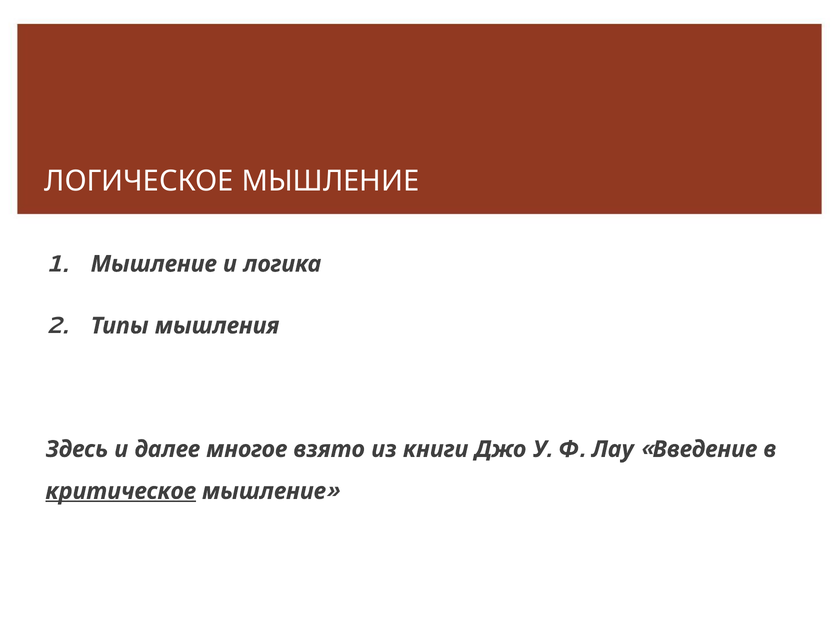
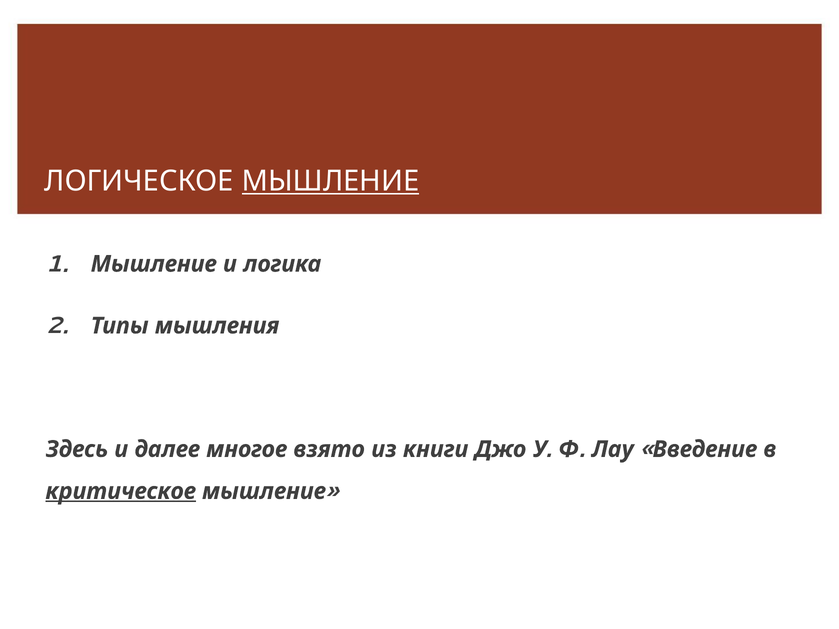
МЫШЛЕНИЕ underline: none -> present (331, 181)
